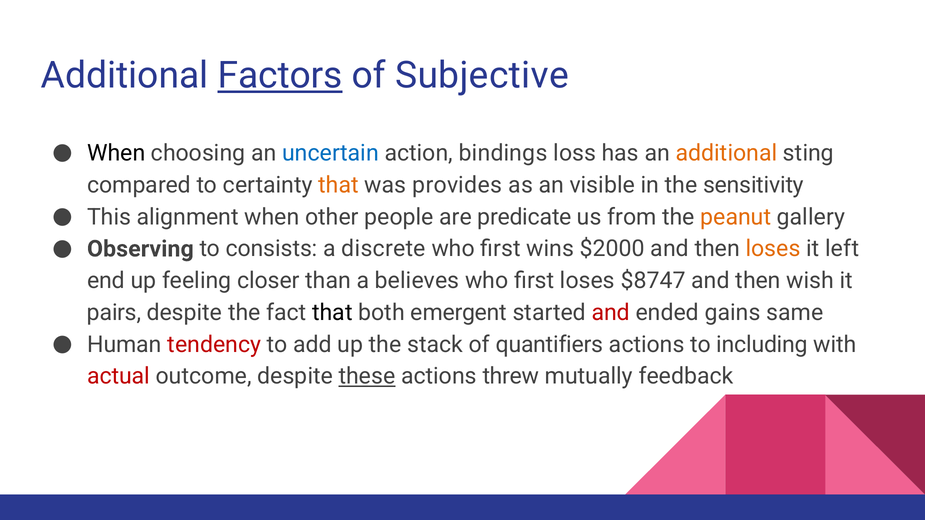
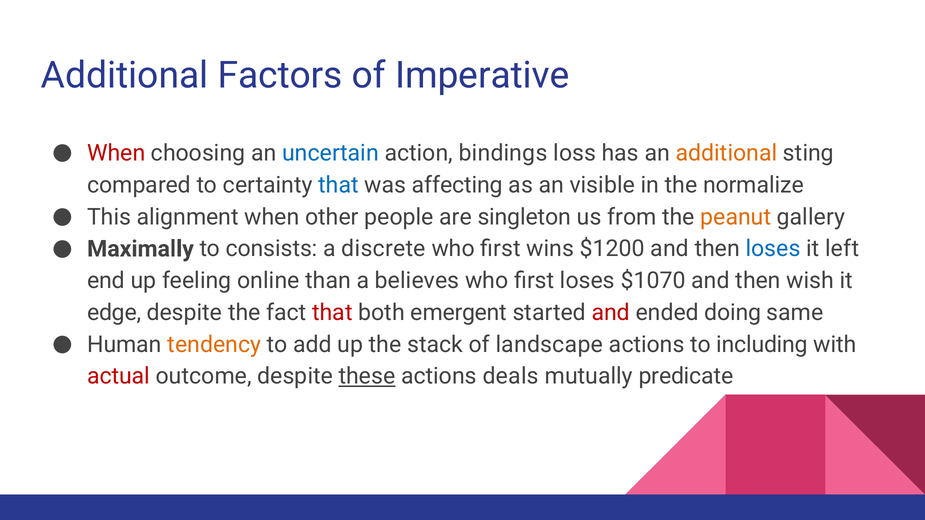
Factors underline: present -> none (280, 76)
Subjective: Subjective -> Imperative (482, 76)
When colour: black -> red (116, 153)
that colour: orange -> blue (339, 185)
provides: provides -> affecting (457, 185)
sensitivity: sensitivity -> normalize (753, 185)
predicate: predicate -> singleton (524, 217)
Observing: Observing -> Maximally (140, 249)
$2000: $2000 -> $1200 (612, 249)
loses colour: orange -> blue (773, 249)
closer: closer -> online (268, 281)
$8747: $8747 -> $1070 (653, 281)
pairs: pairs -> edge (114, 313)
that colour: black -> red (332, 313)
gains: gains -> doing (733, 313)
tendency colour: red -> orange (214, 345)
quantifiers: quantifiers -> landscape (549, 345)
threw: threw -> deals (511, 377)
feedback: feedback -> predicate (686, 377)
